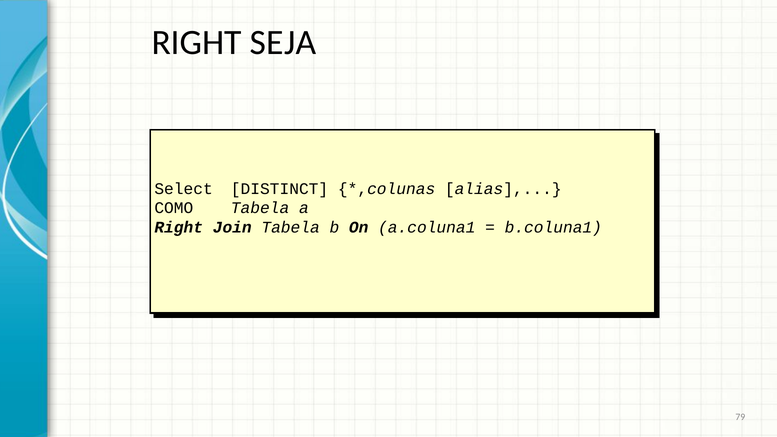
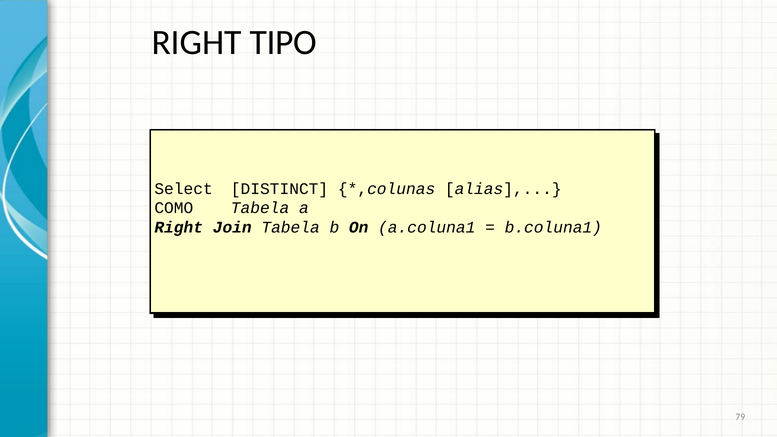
SEJA: SEJA -> TIPO (283, 42)
